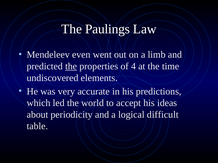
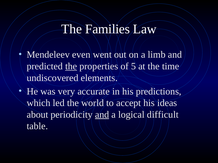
Paulings: Paulings -> Families (107, 29)
4: 4 -> 5 (134, 66)
and underline: none -> present (102, 115)
